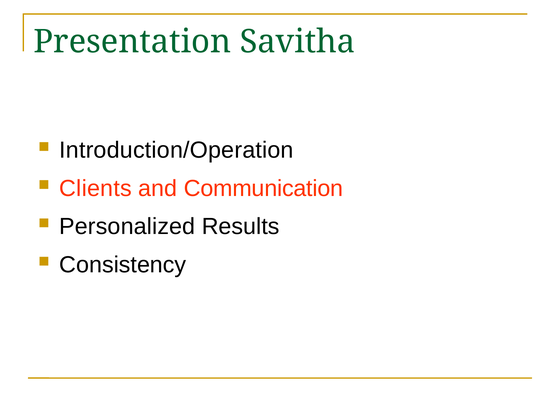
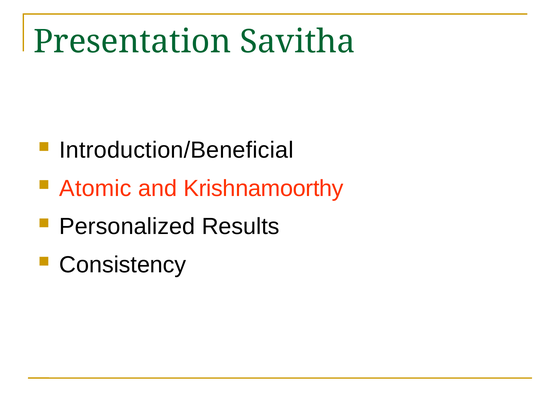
Introduction/Operation: Introduction/Operation -> Introduction/Beneficial (176, 150)
Clients: Clients -> Atomic (95, 188)
Communication: Communication -> Krishnamoorthy (264, 188)
